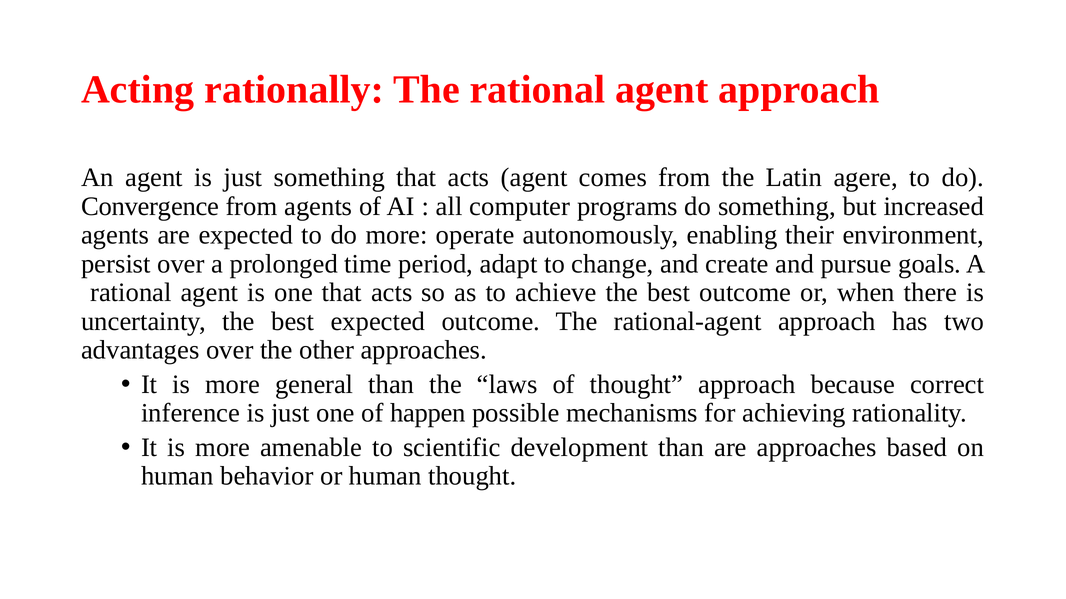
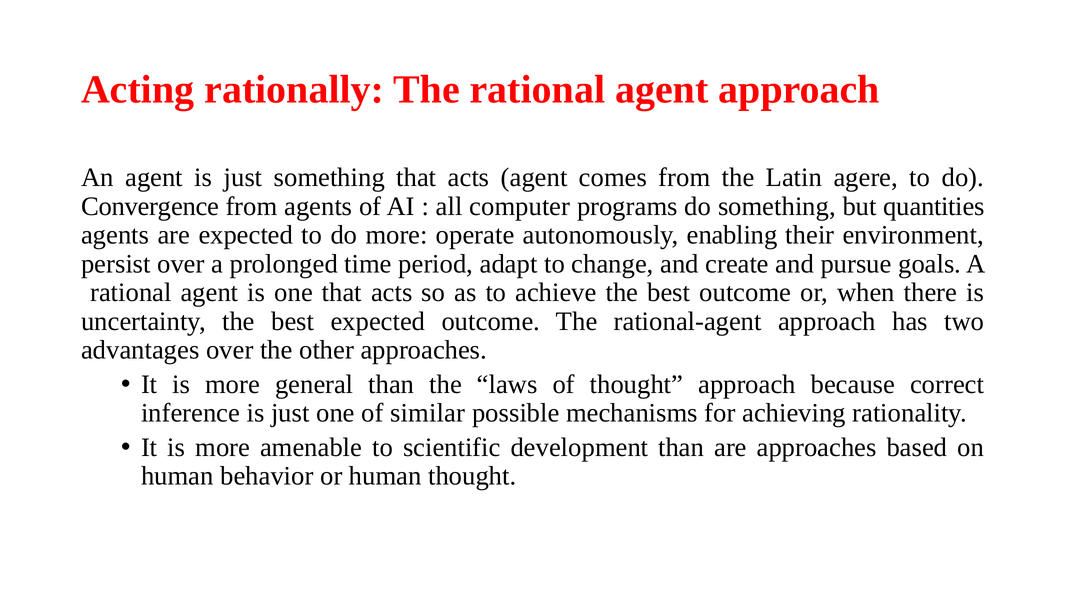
increased: increased -> quantities (934, 207)
happen: happen -> similar (428, 413)
